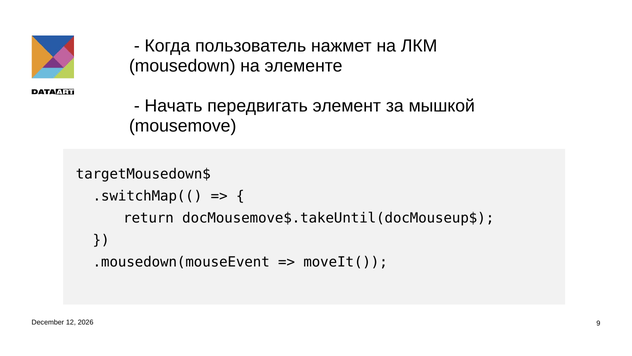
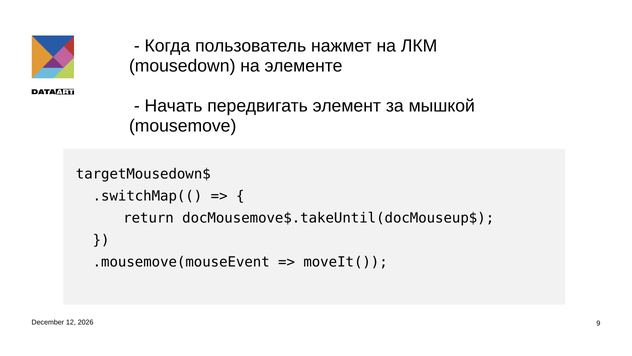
.mousedown(mouseEvent: .mousedown(mouseEvent -> .mousemove(mouseEvent (181, 262)
